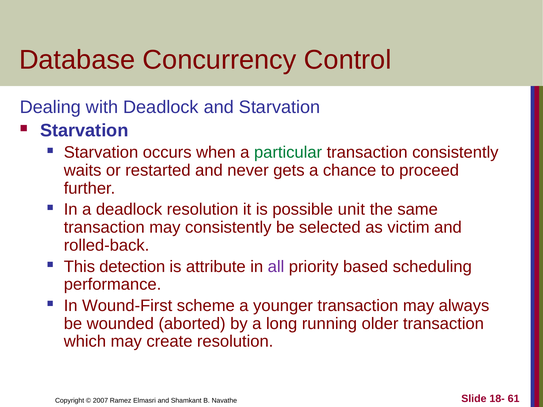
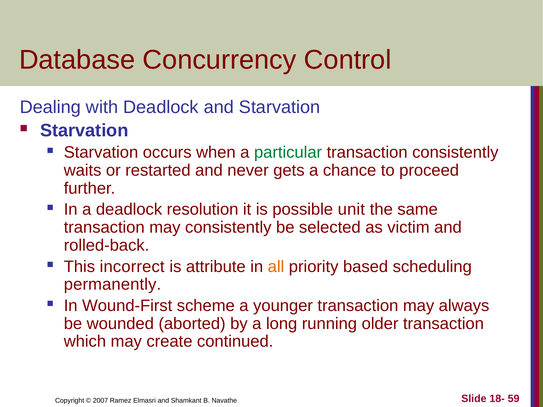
detection: detection -> incorrect (132, 267)
all colour: purple -> orange (276, 267)
performance: performance -> permanently (112, 285)
create resolution: resolution -> continued (235, 342)
61: 61 -> 59 (514, 399)
